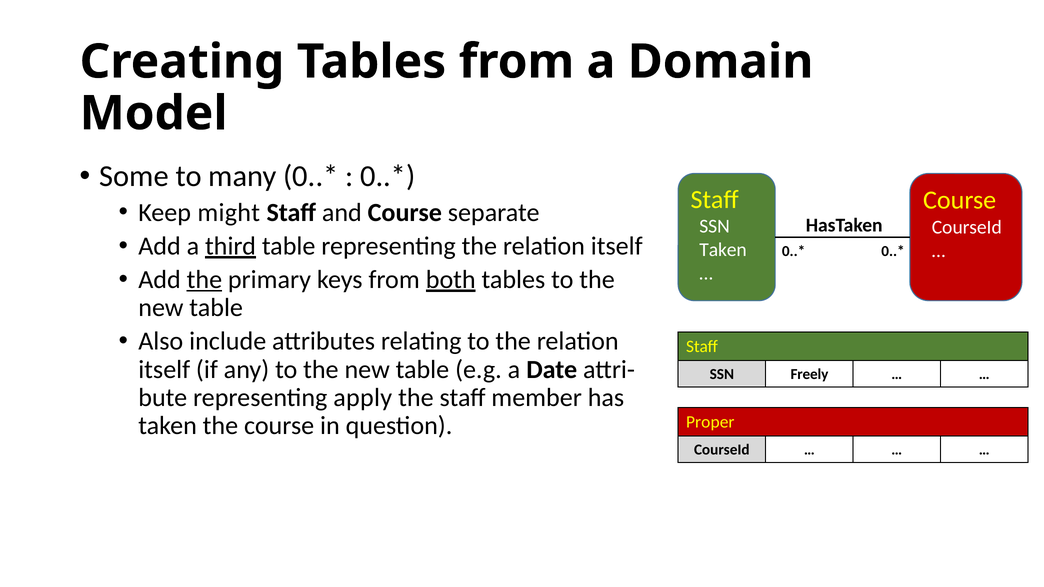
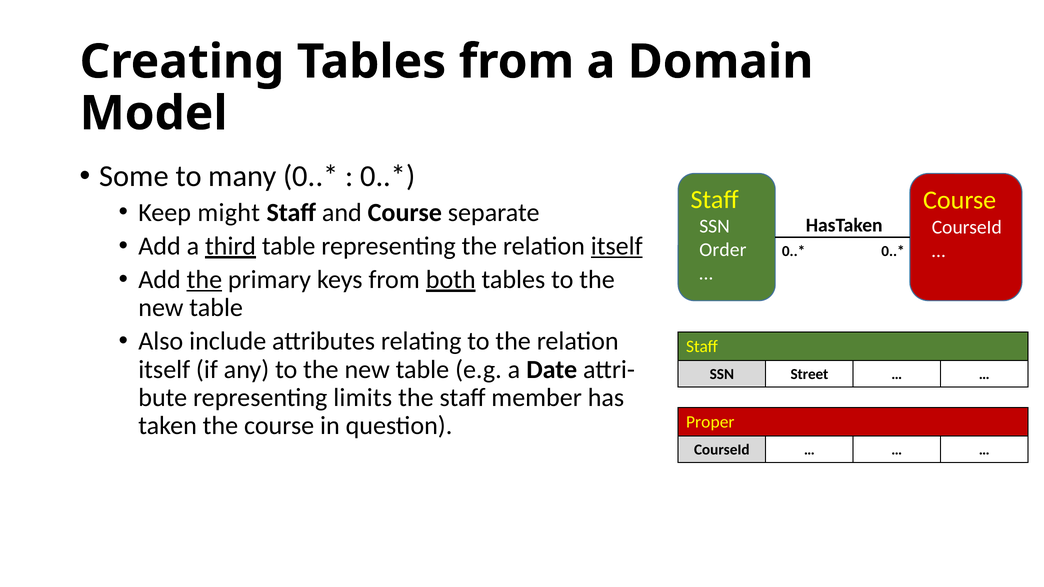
itself underline: none -> present (617, 246)
Taken: Taken -> Order (723, 250)
Freely: Freely -> Street (809, 374)
apply: apply -> limits (363, 398)
